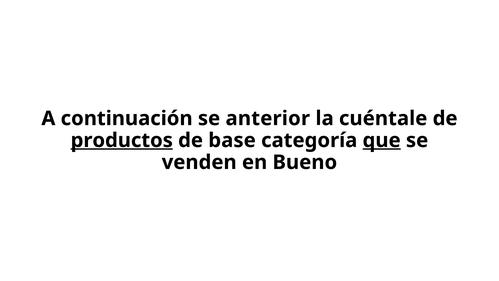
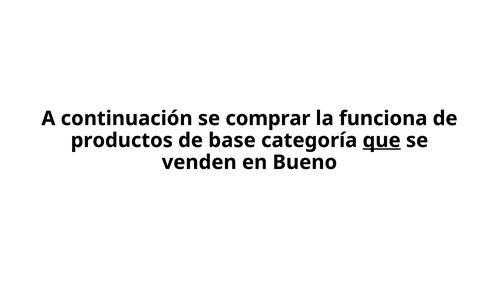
anterior: anterior -> comprar (268, 118)
cuéntale: cuéntale -> funciona (383, 118)
productos underline: present -> none (122, 140)
